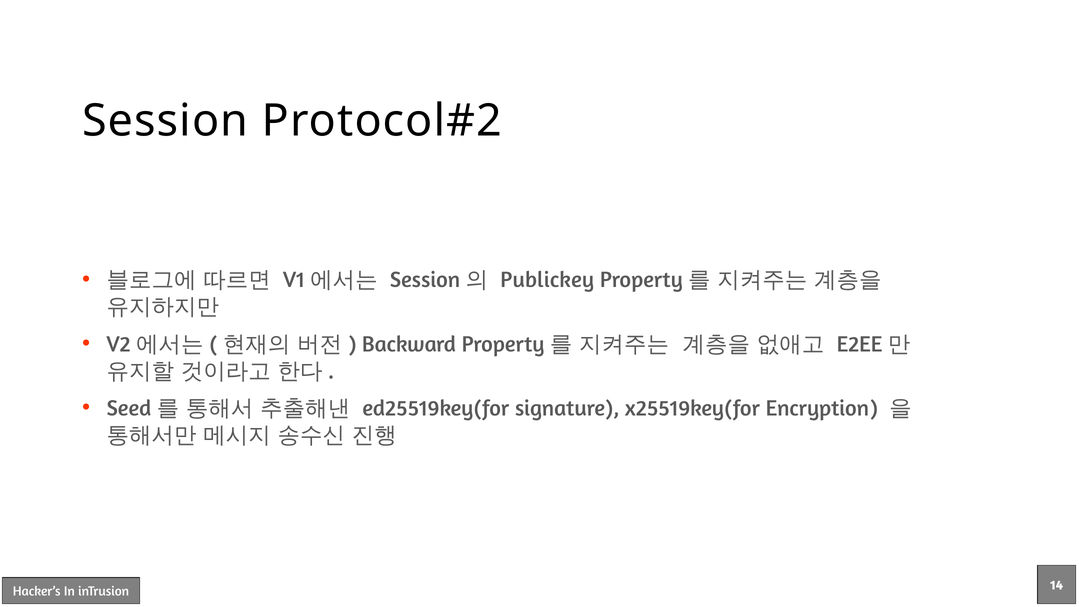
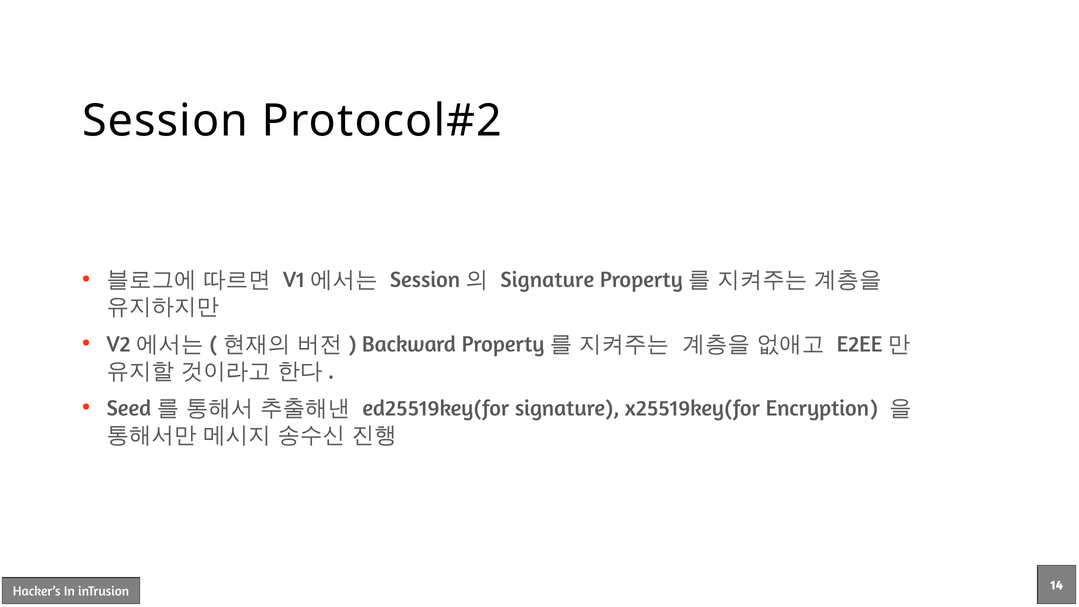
Publickey: Publickey -> Signature (547, 280)
